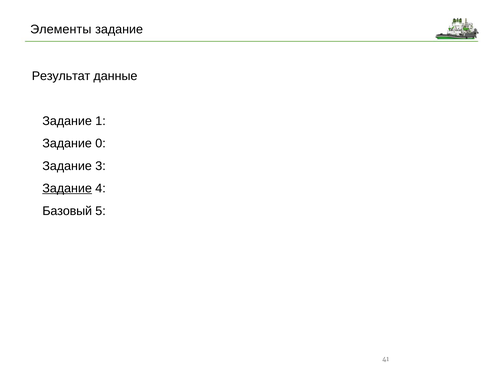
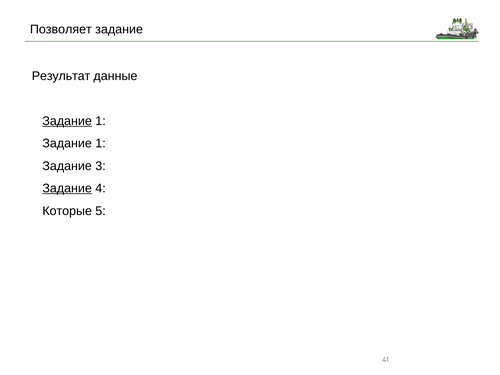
Элементы: Элементы -> Позволяет (61, 29)
Задание underline: none -> present (67, 121)
0: 0 -> 1 (101, 143)
Базовый: Базовый -> Которые (67, 211)
